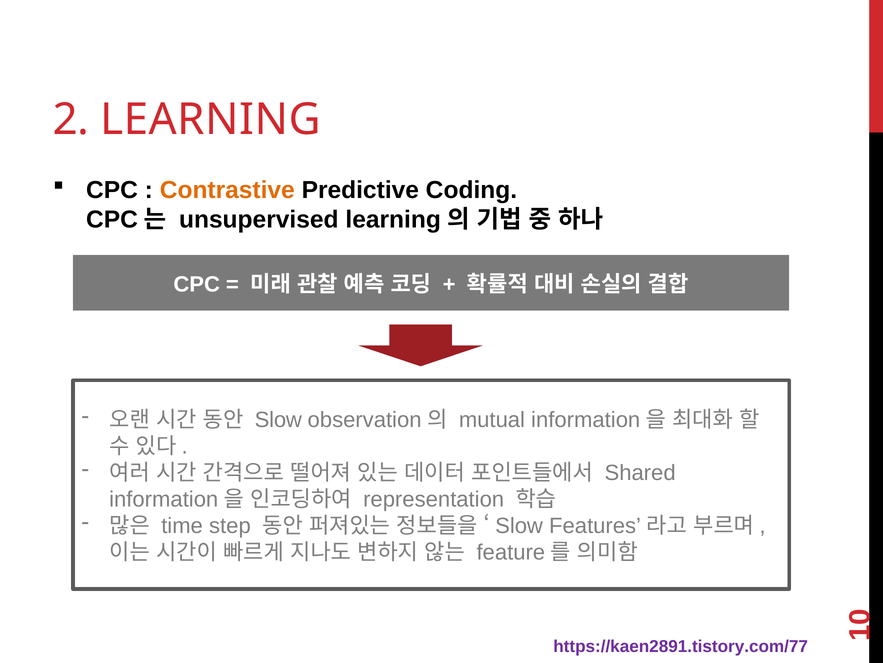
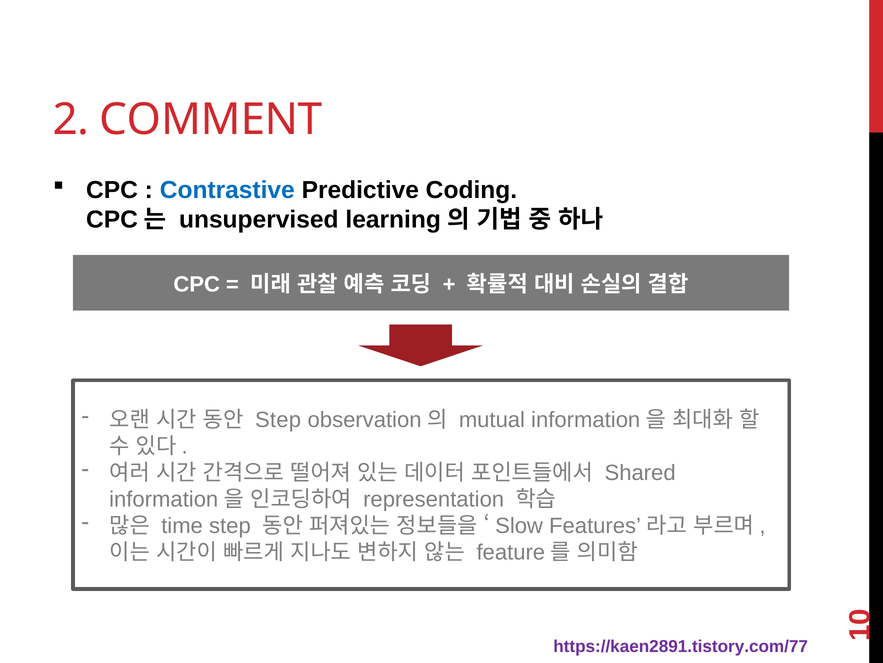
2 LEARNING: LEARNING -> COMMENT (211, 119)
Contrastive colour: orange -> blue (227, 190)
Slow: Slow -> Step (278, 419)
